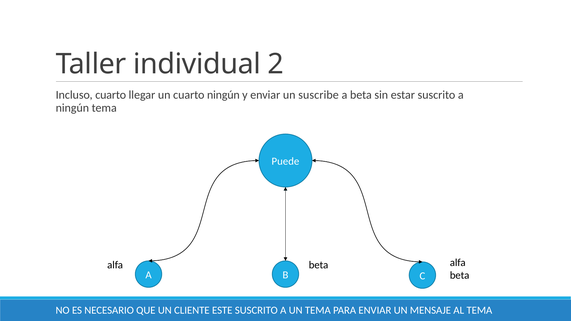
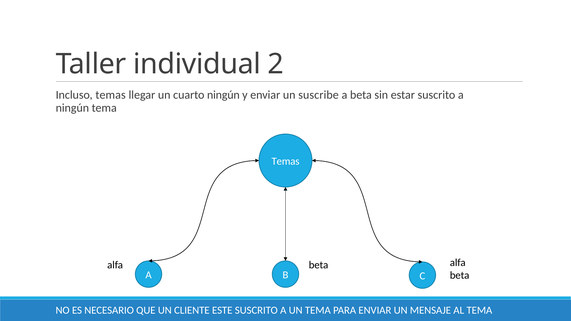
Incluso cuarto: cuarto -> temas (111, 95)
Puede: Puede -> Temas (286, 161)
